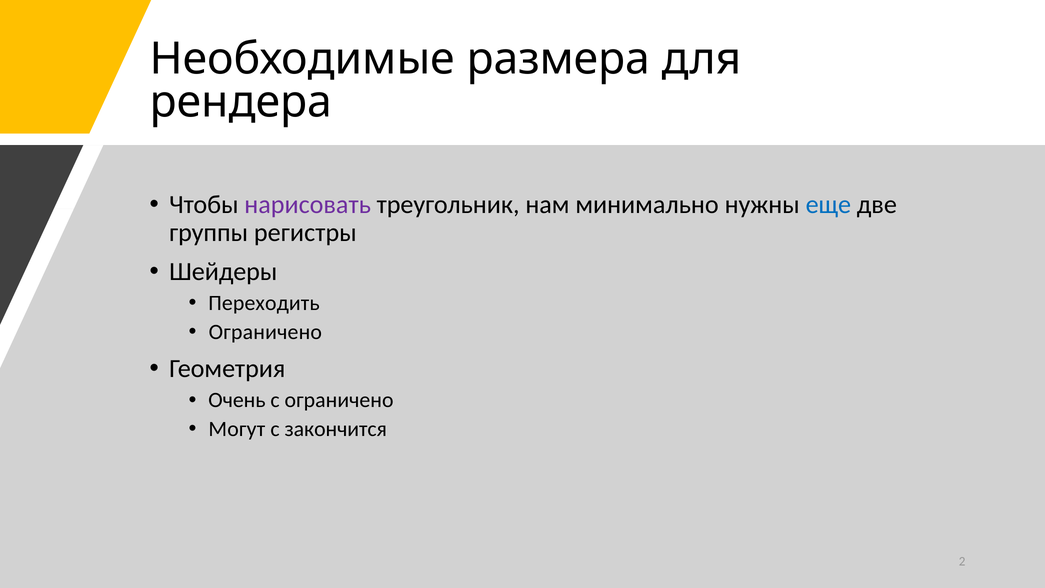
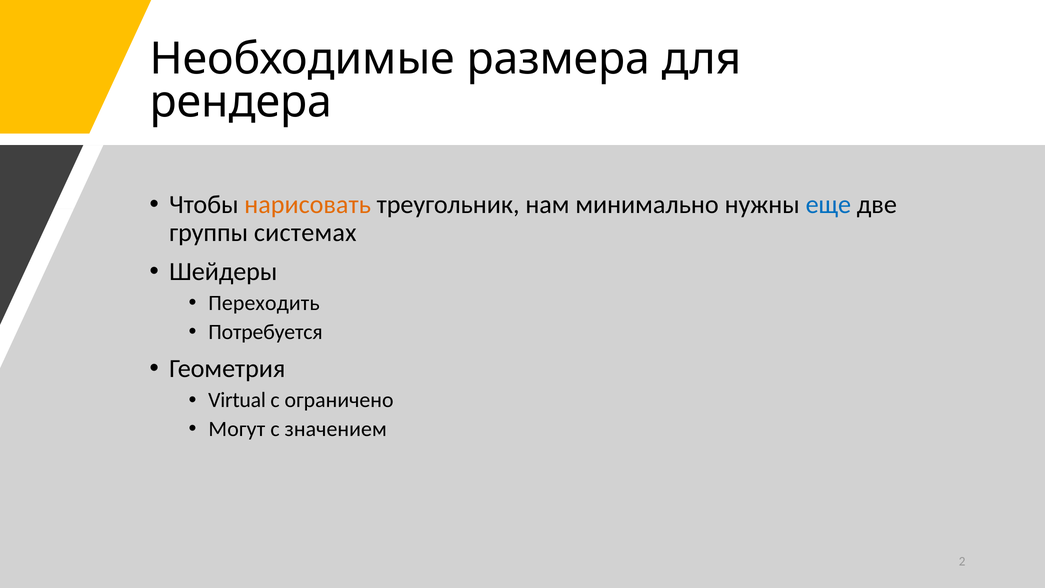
нарисовать colour: purple -> orange (308, 204)
регистры: регистры -> системах (305, 233)
Ограничено: Ограничено -> Потребуется (265, 332)
Очень: Очень -> Virtual (237, 400)
закончится: закончится -> значением (336, 429)
